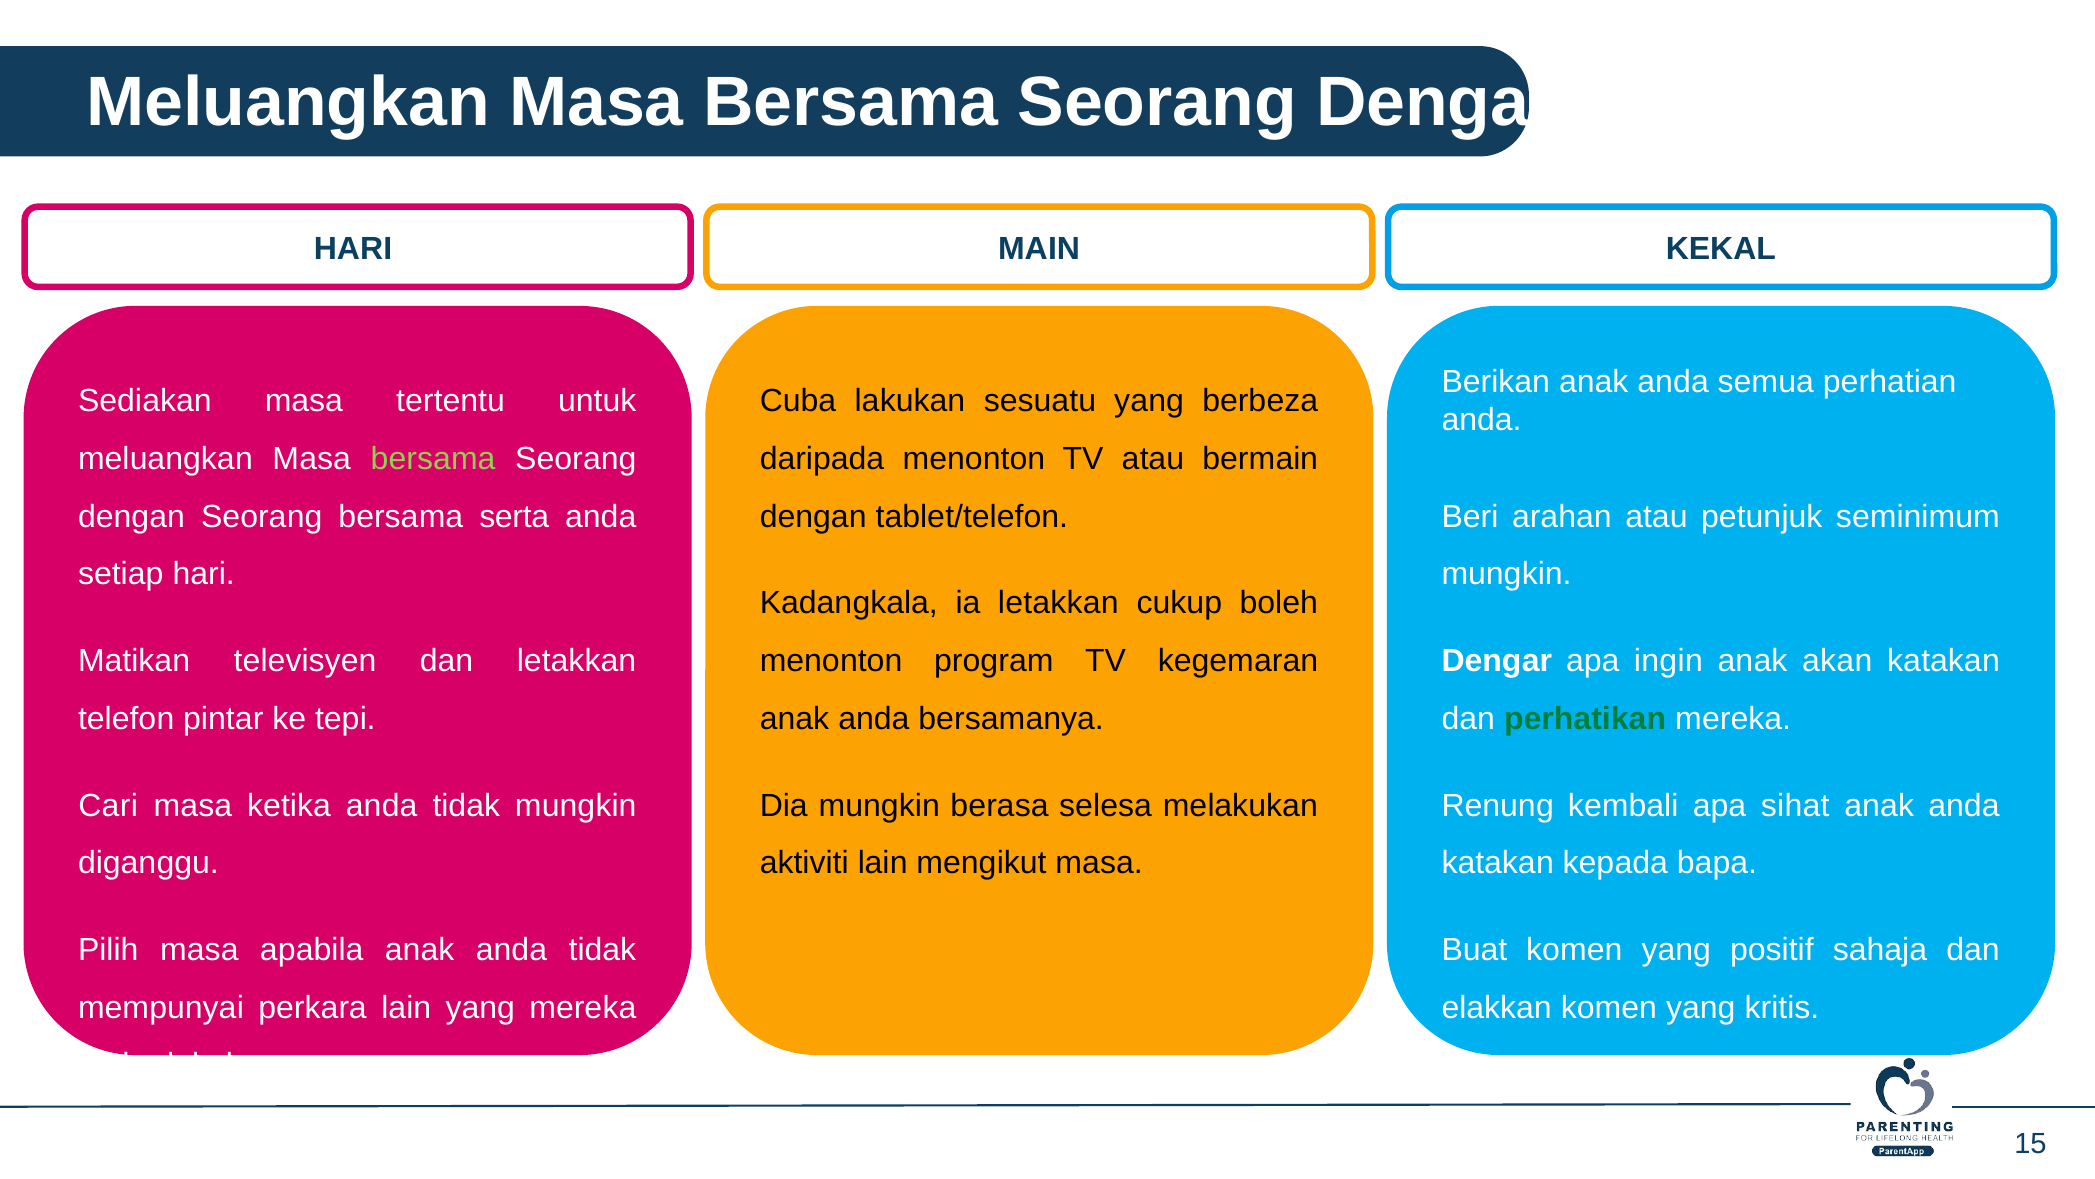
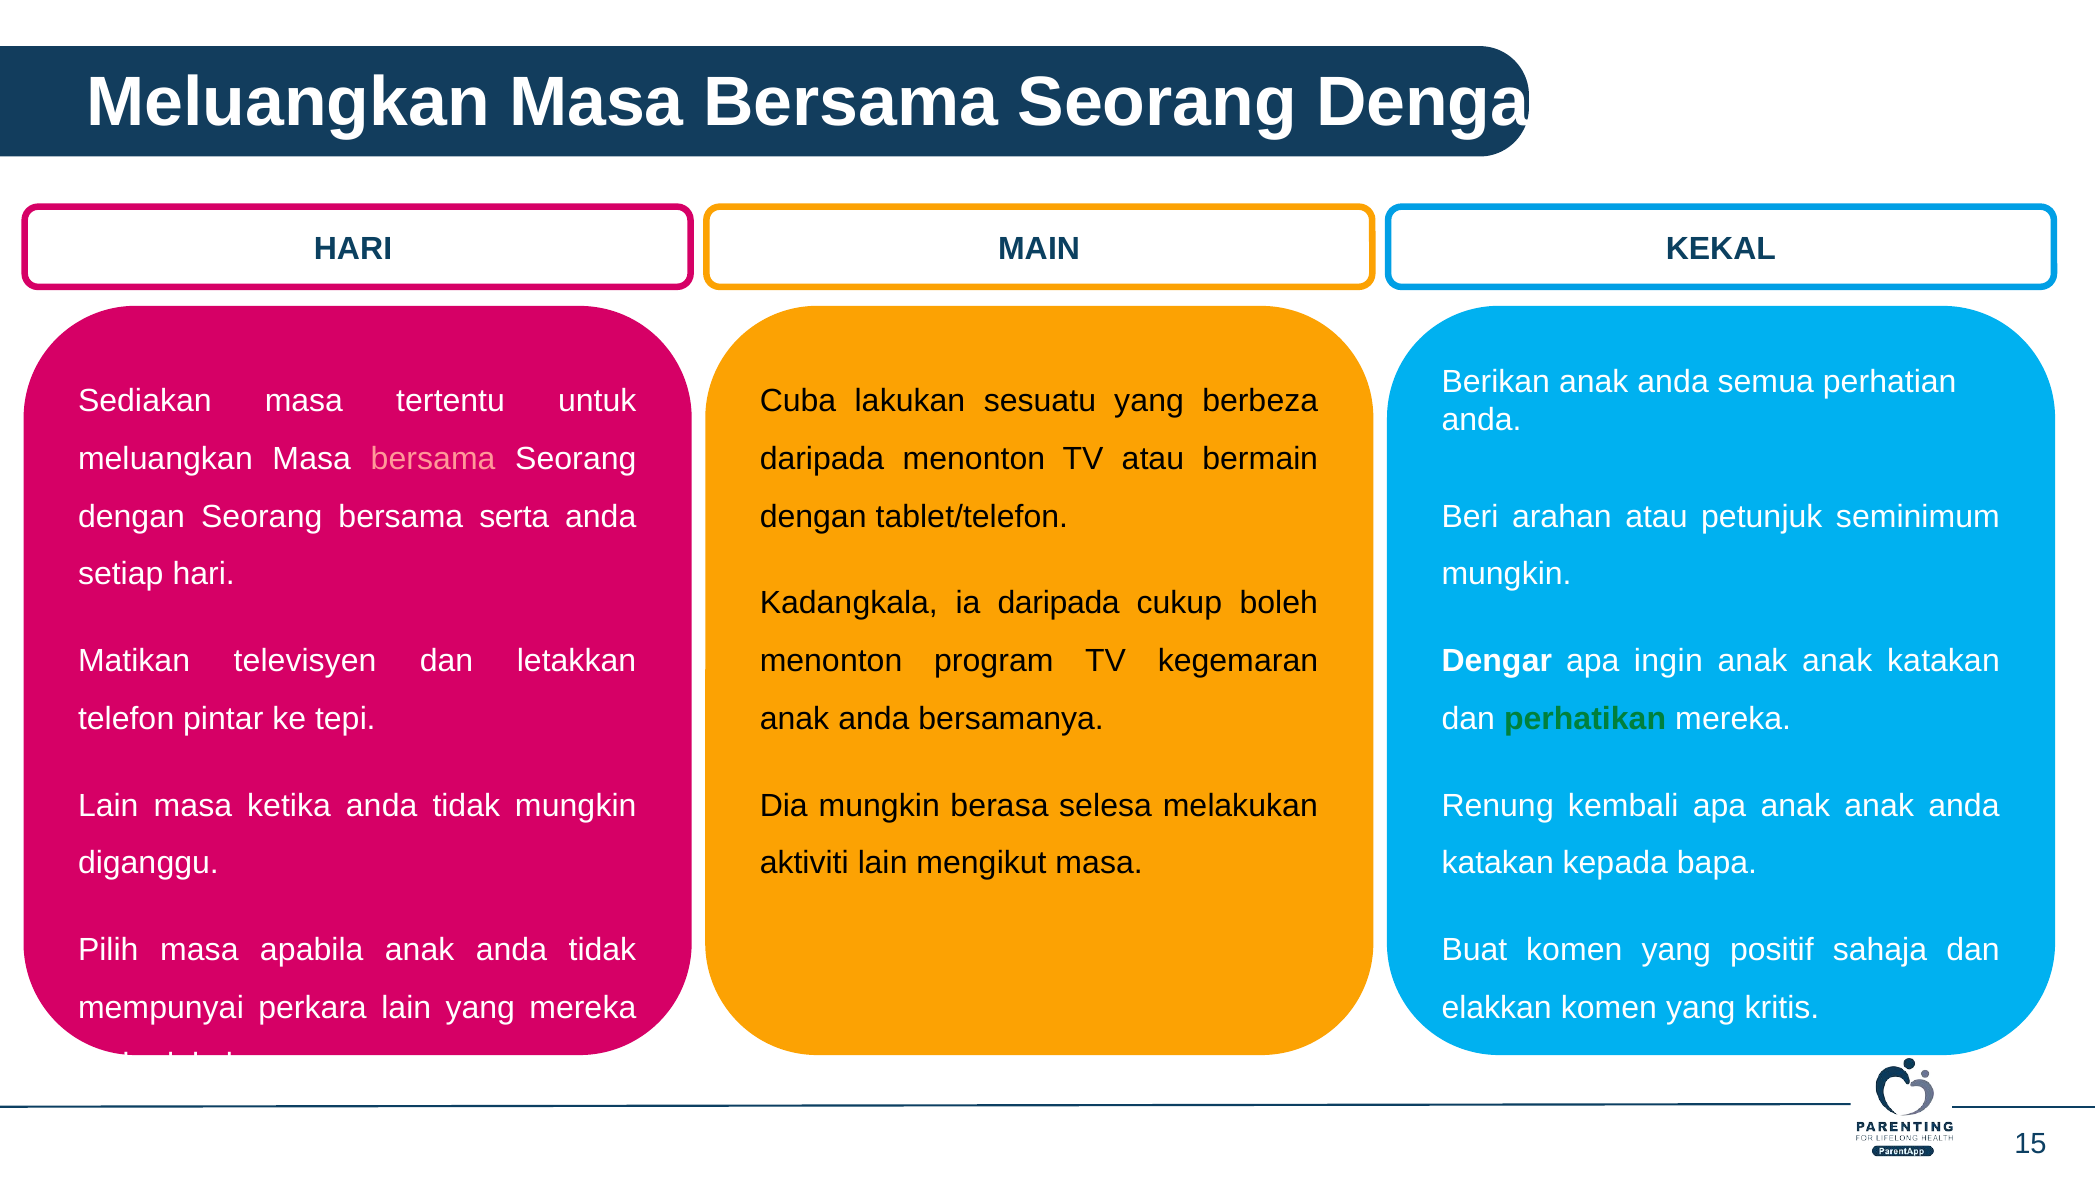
bersama colour: light green -> pink (433, 459)
ia letakkan: letakkan -> daripada (1059, 603)
akan: akan -> anak (1837, 661)
Cari: Cari -> Lain (108, 805)
apa sihat: sihat -> anak (1795, 805)
